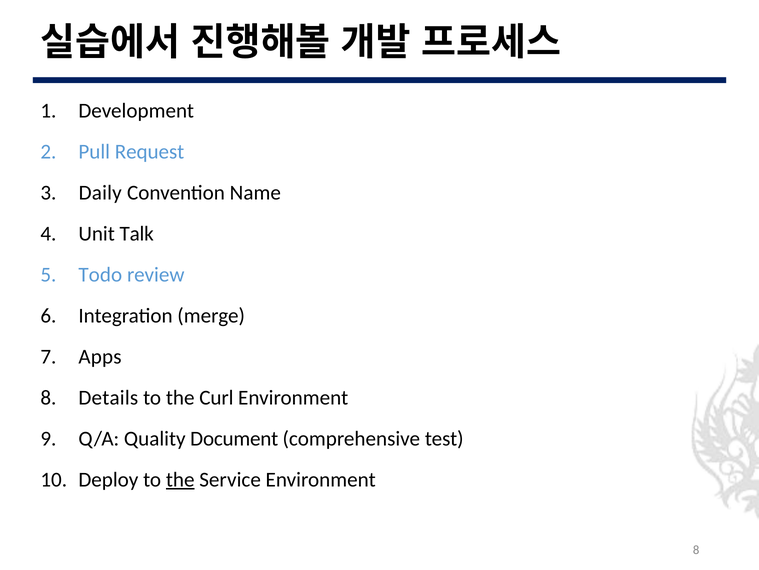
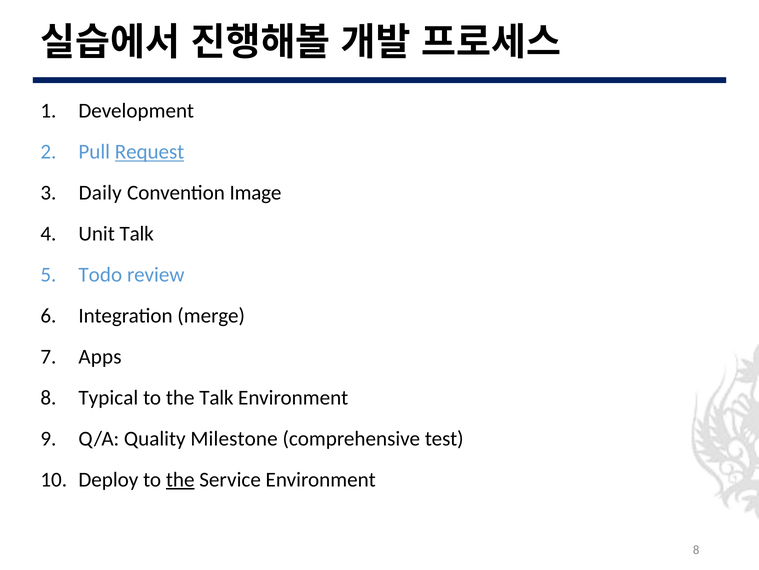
Request underline: none -> present (150, 152)
Name: Name -> Image (255, 193)
Details: Details -> Typical (108, 397)
the Curl: Curl -> Talk (216, 397)
Document: Document -> Milestone (234, 438)
